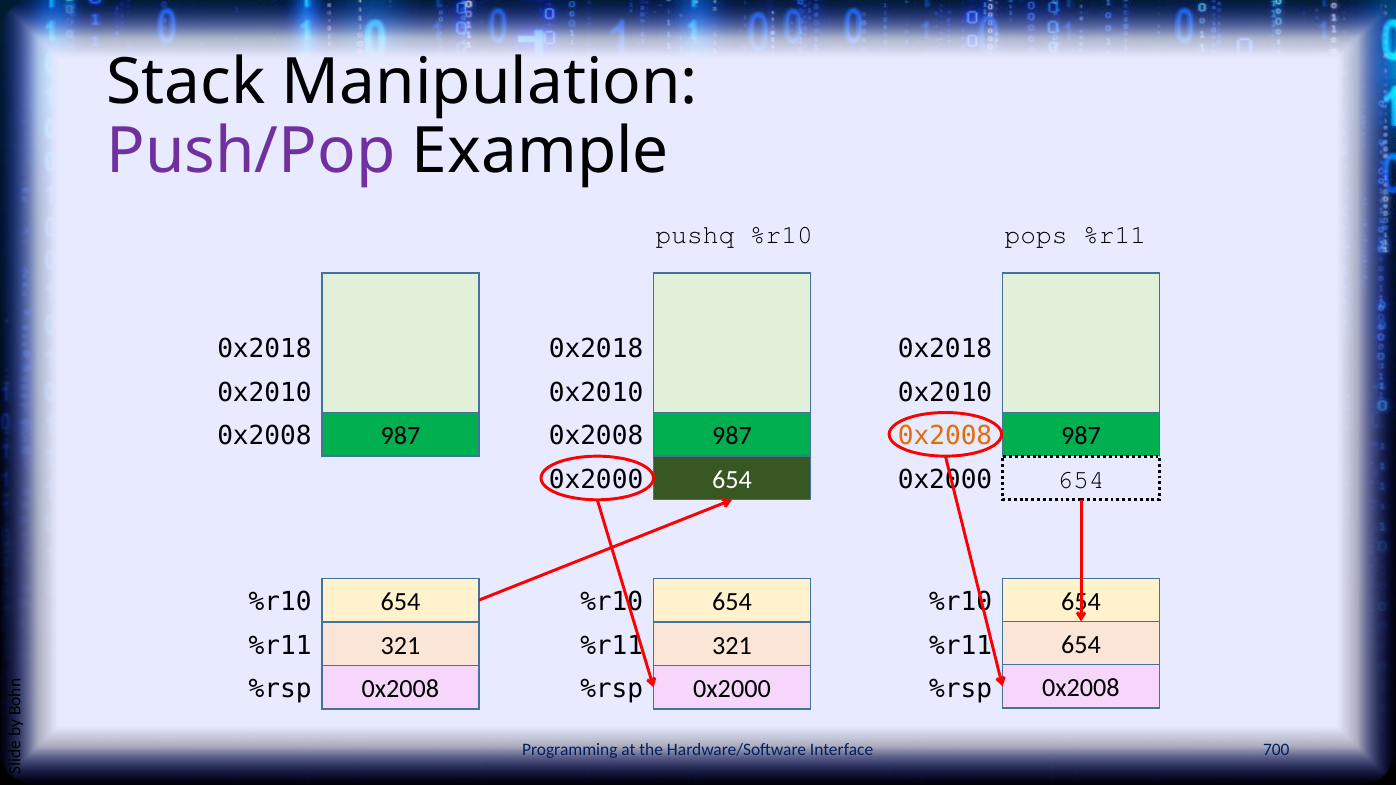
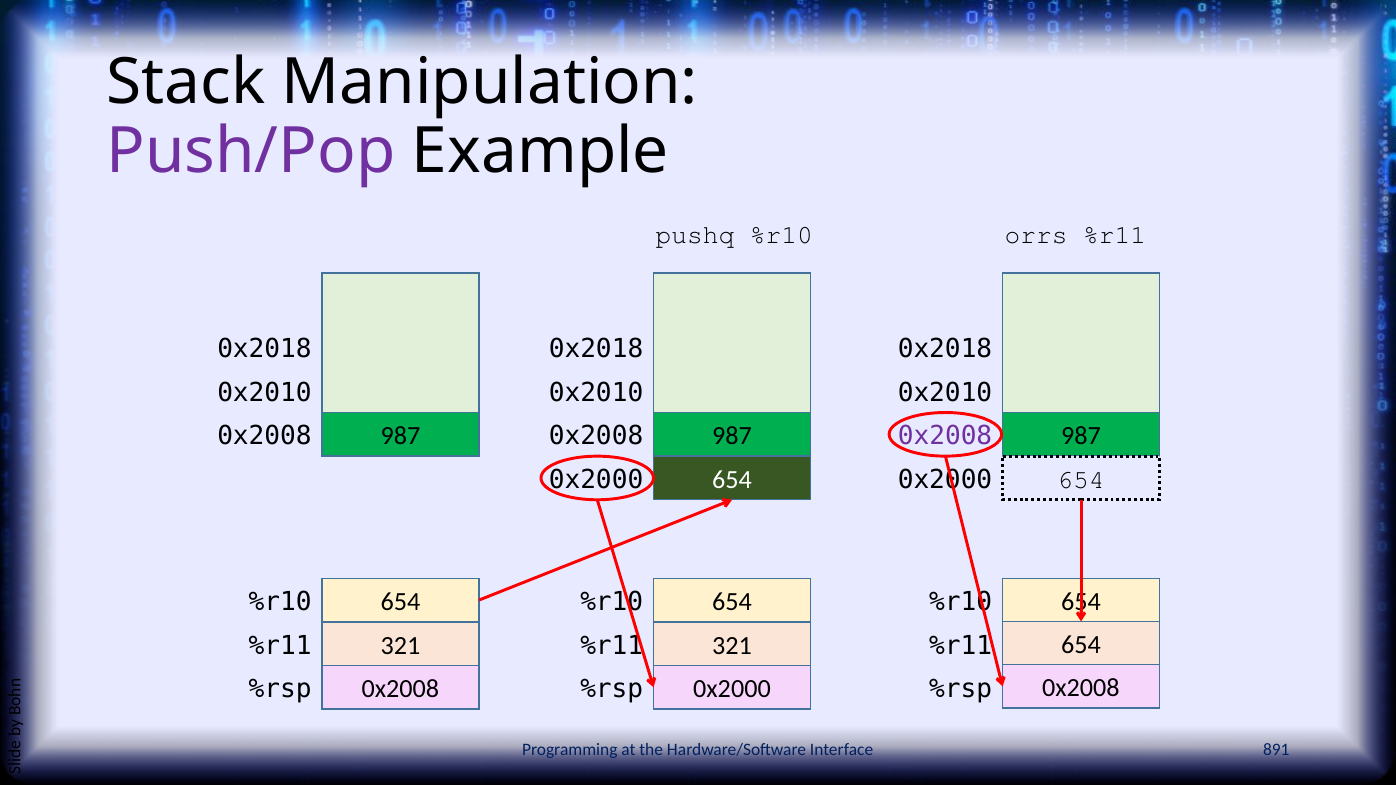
pops: pops -> orrs (1036, 235)
0x2008 colour: orange -> purple (945, 436)
700: 700 -> 891 (1276, 750)
